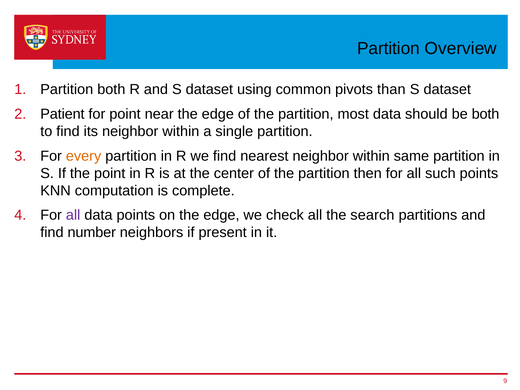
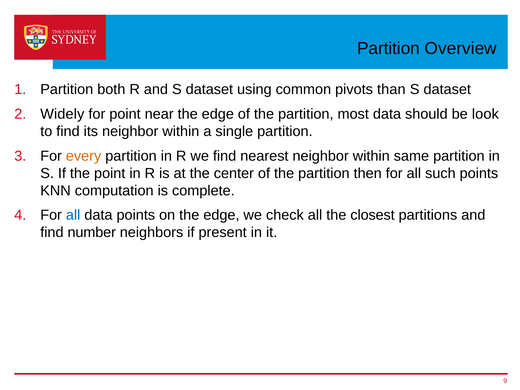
Patient: Patient -> Widely (62, 114)
be both: both -> look (485, 114)
all colour: purple -> blue (73, 215)
search: search -> closest (373, 215)
